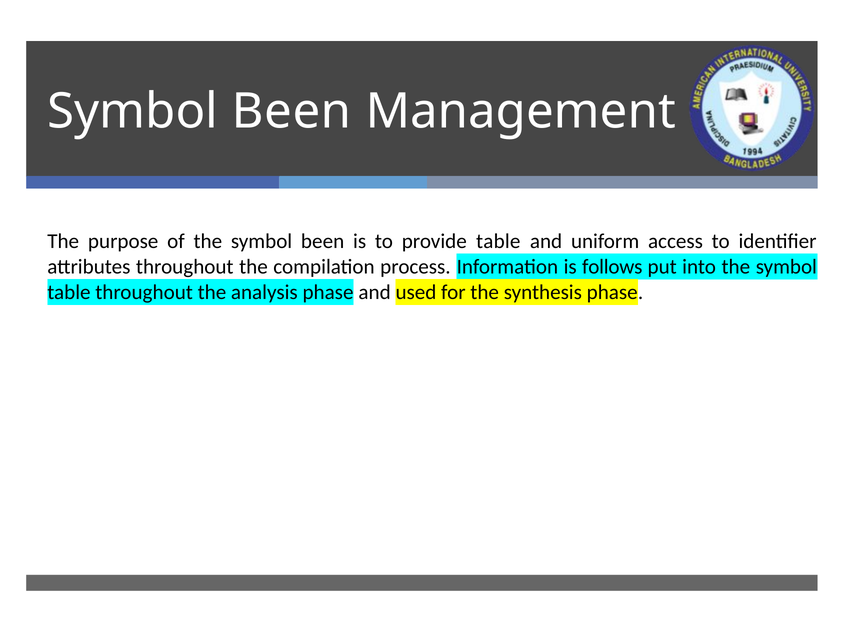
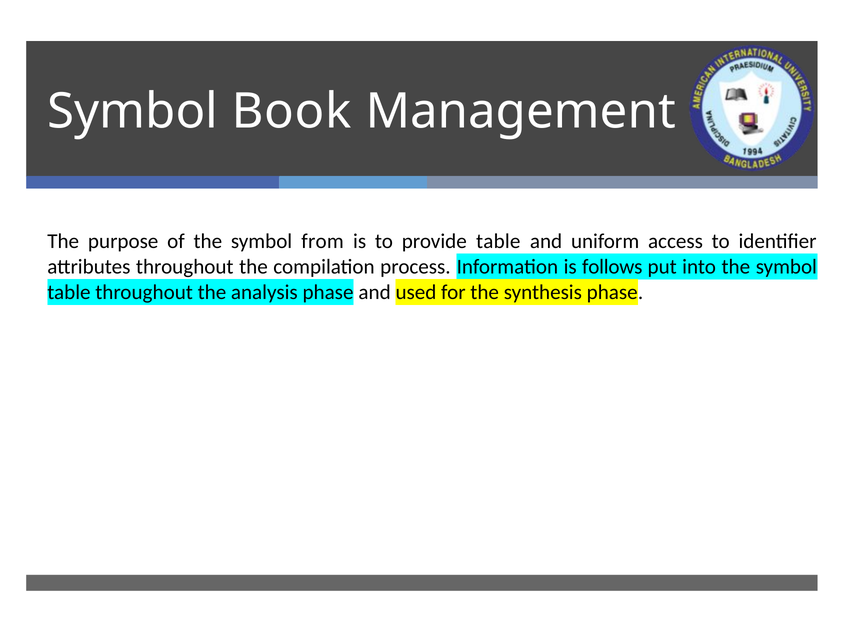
Been: Been -> Book (292, 112)
the symbol been: been -> from (323, 241)
